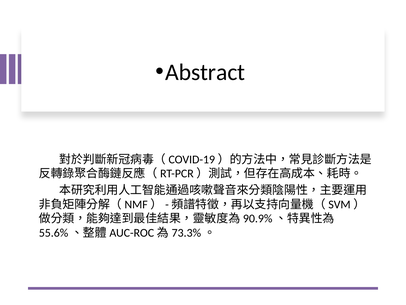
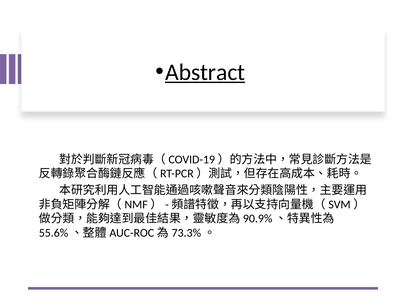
Abstract underline: none -> present (205, 72)
